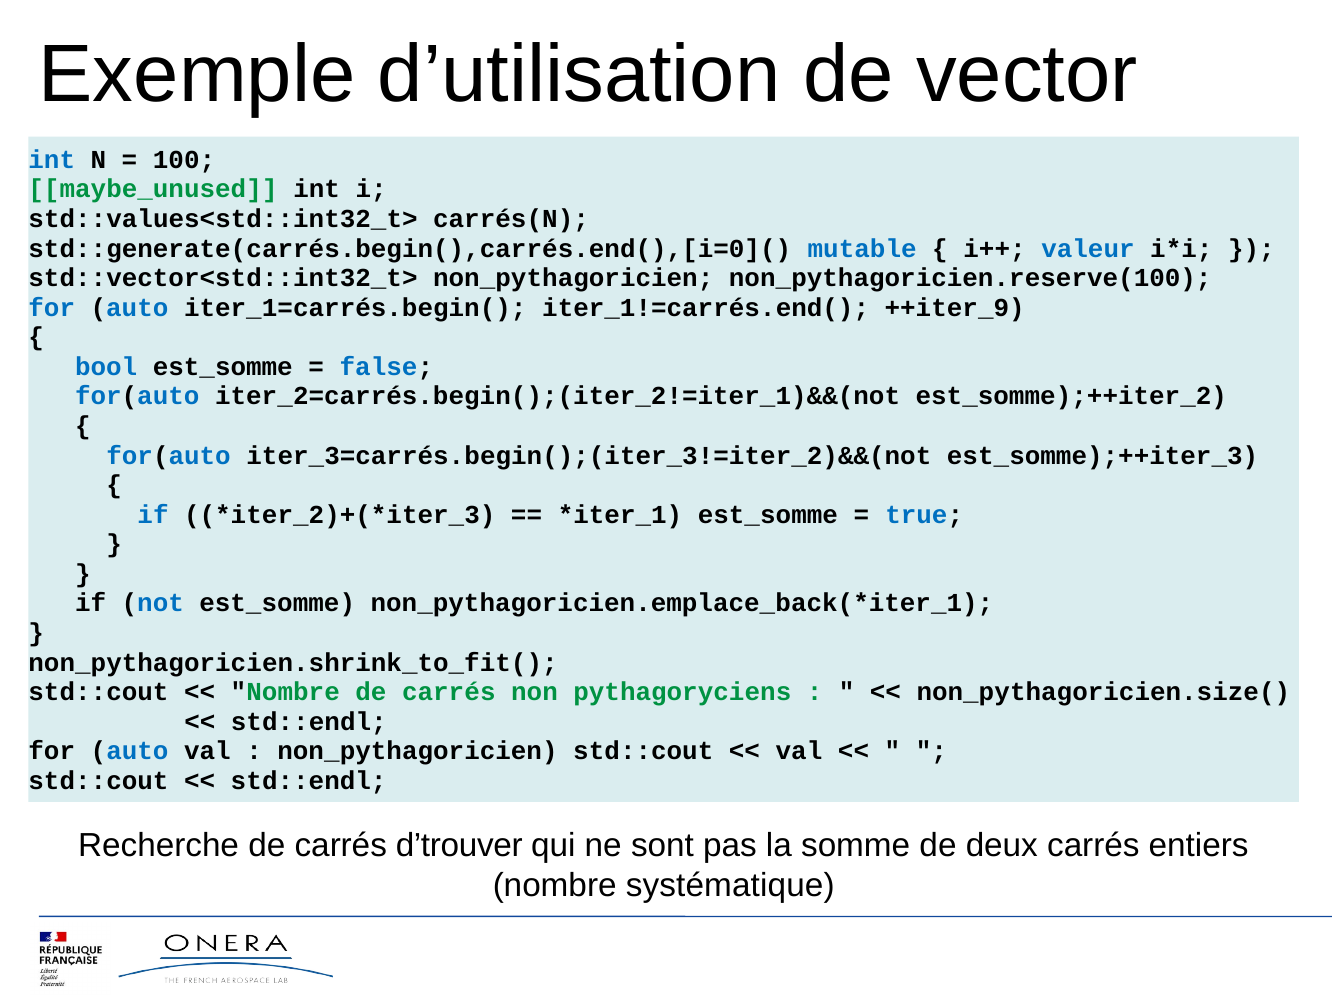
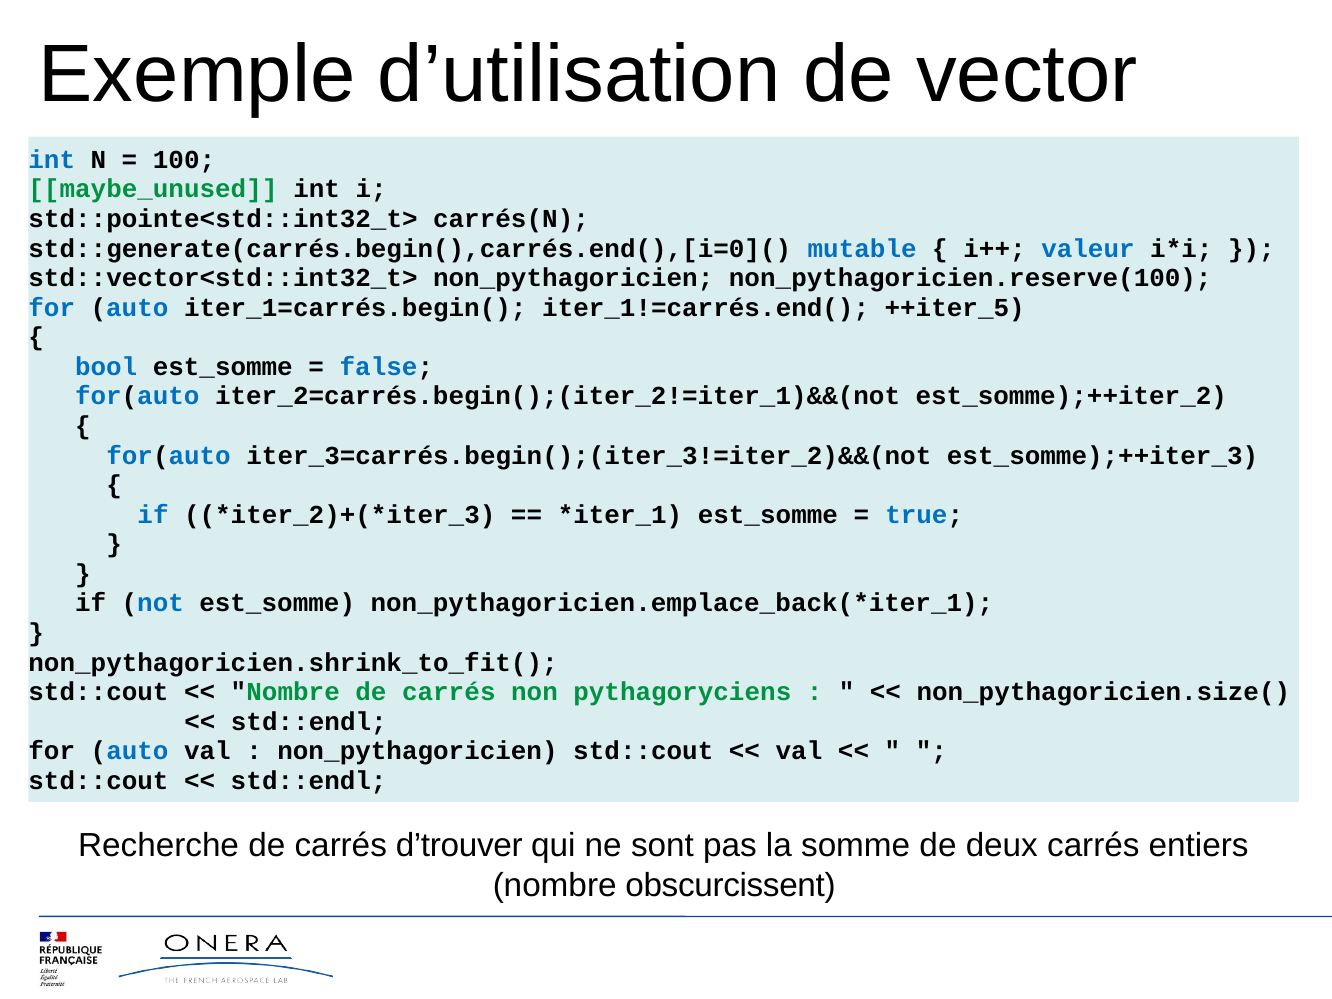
std::values<std::int32_t>: std::values<std::int32_t> -> std::pointe<std::int32_t> (223, 219)
++iter_9: ++iter_9 -> ++iter_5 (955, 308)
systématique: systématique -> obscurcissent (731, 885)
